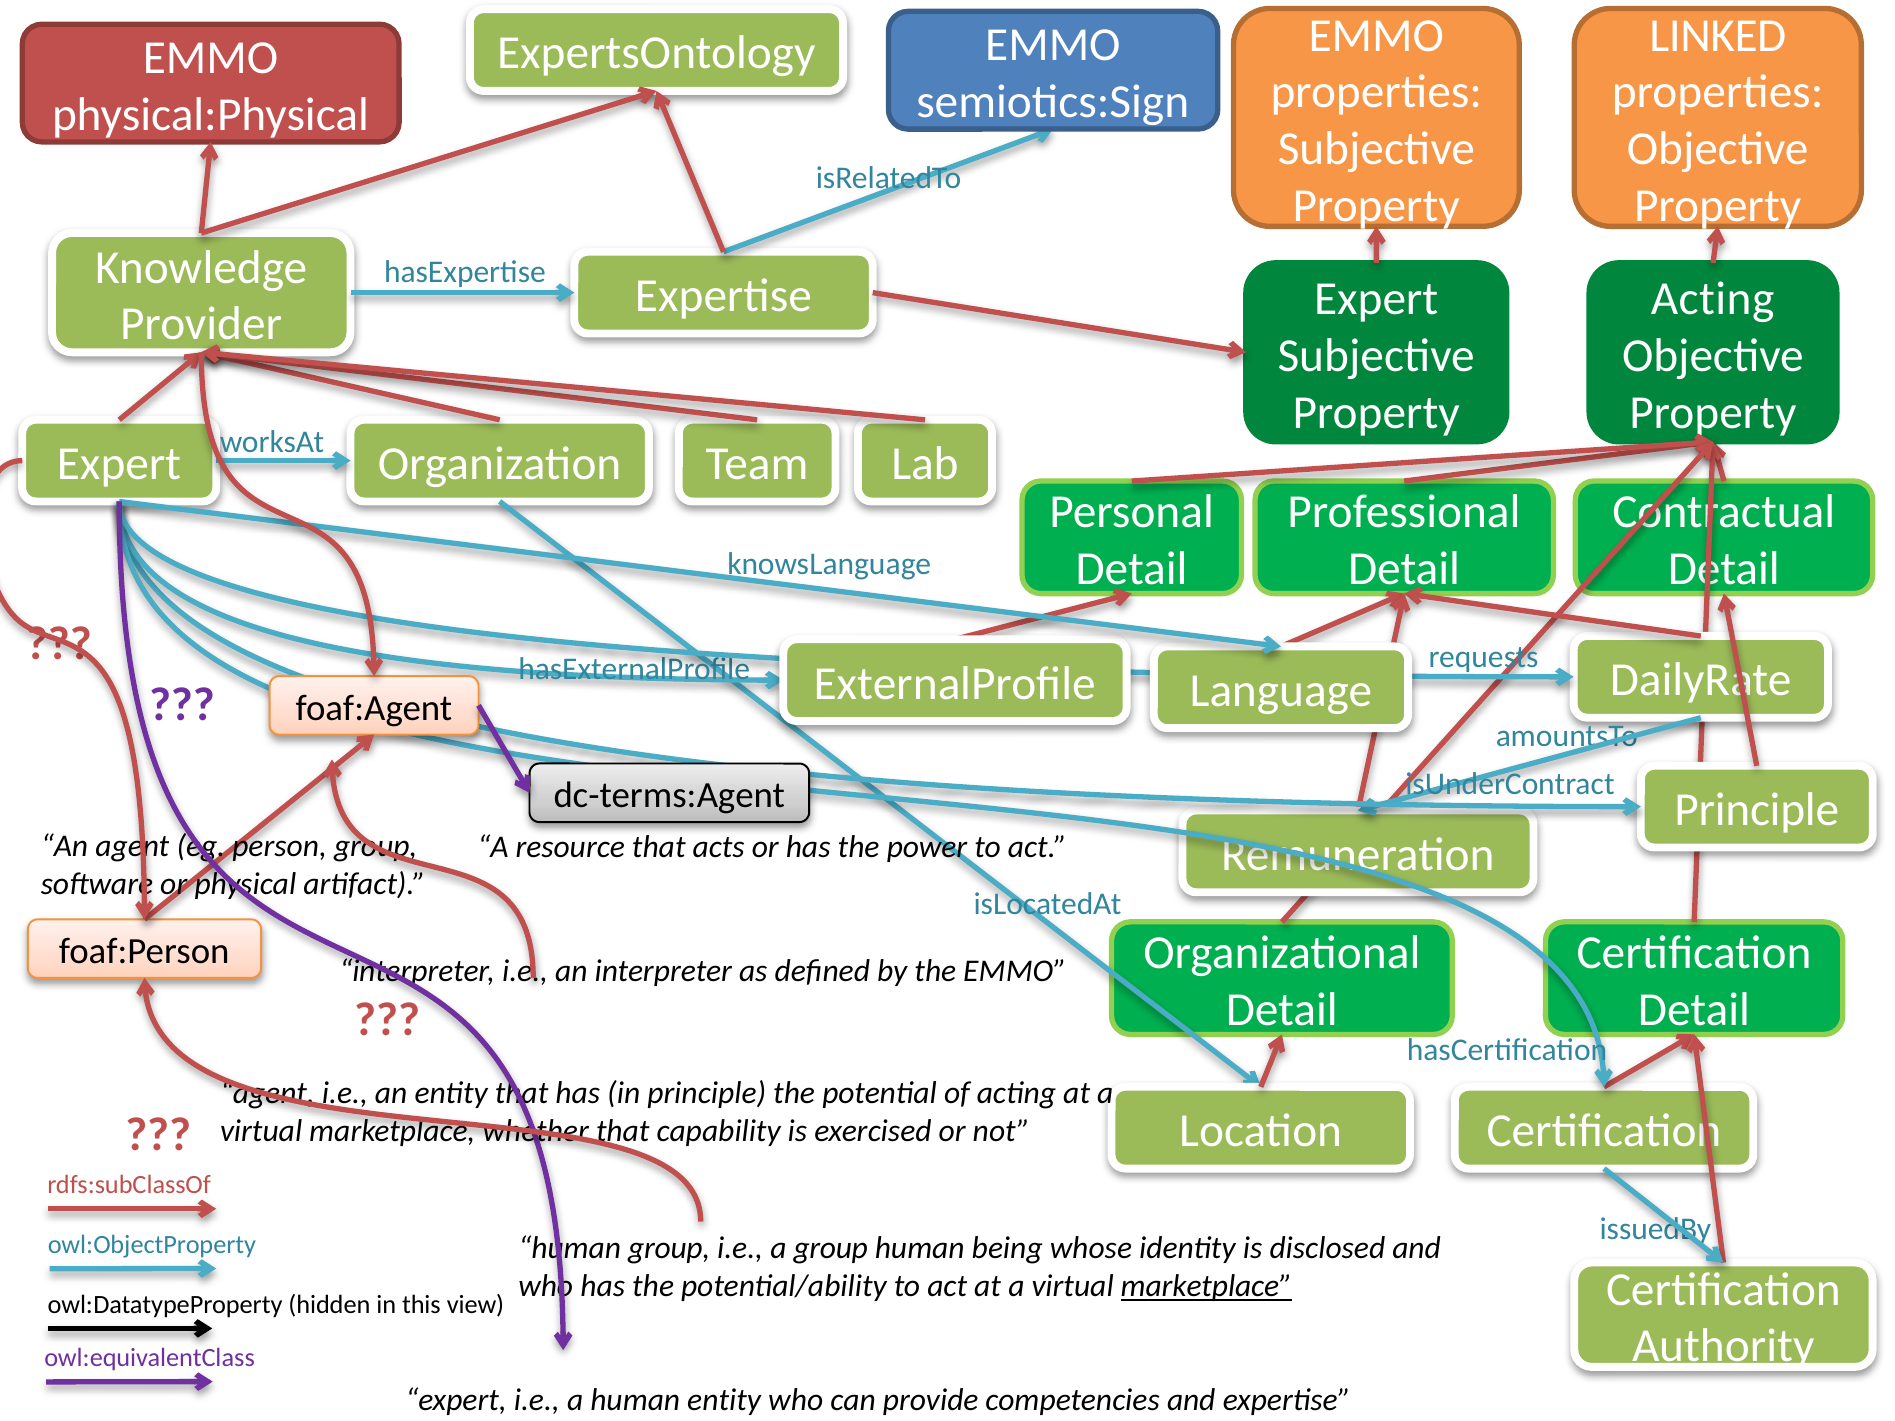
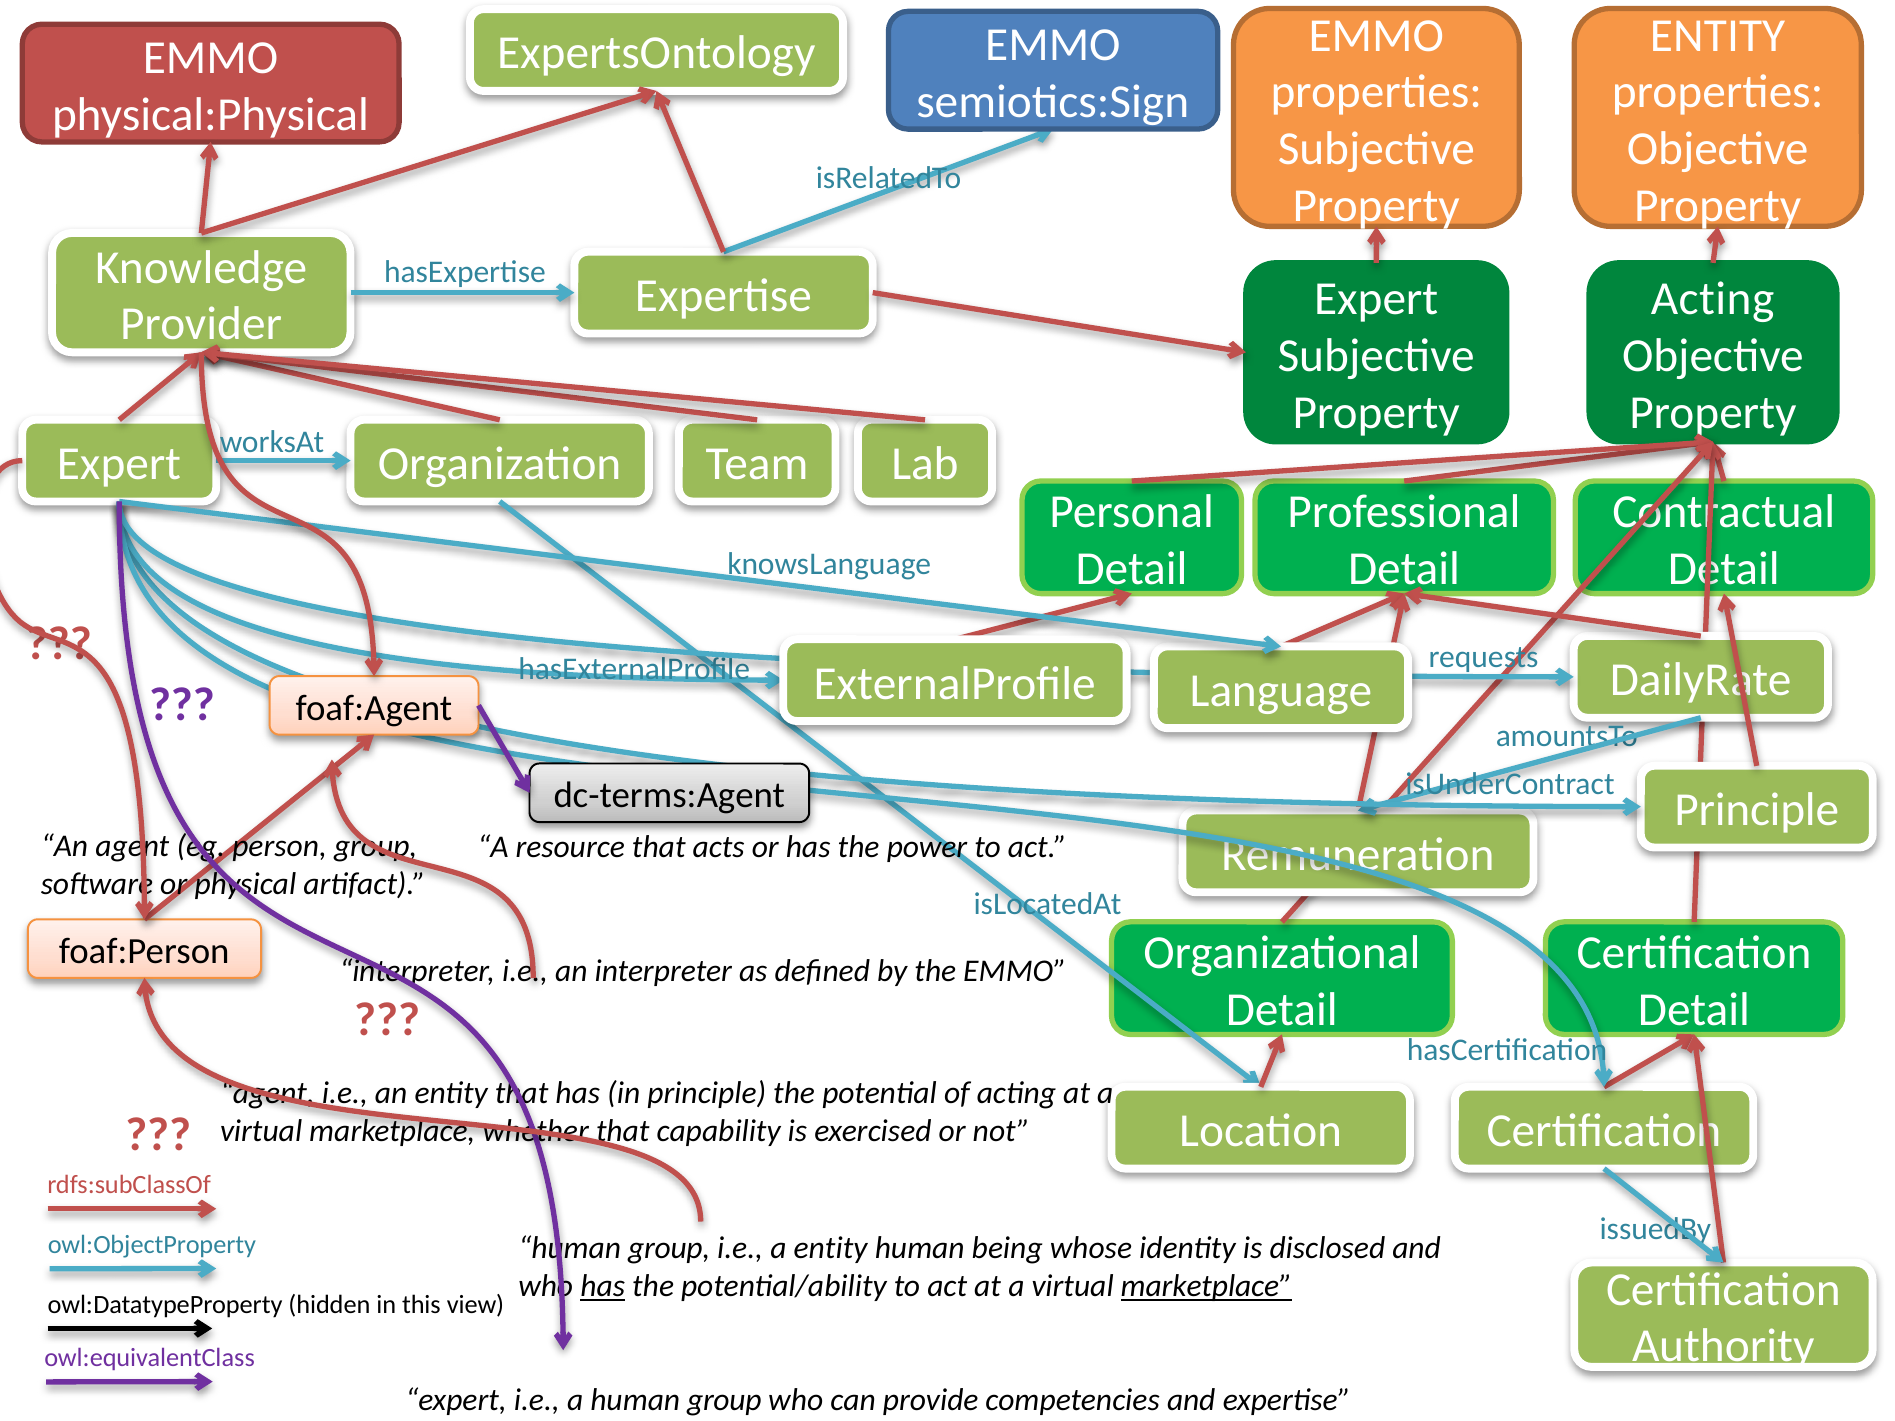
LINKED: LINKED -> ENTITY (1718, 35)
a group: group -> entity (831, 1248)
has underline: none -> present (603, 1286)
a human entity: entity -> group (724, 1400)
